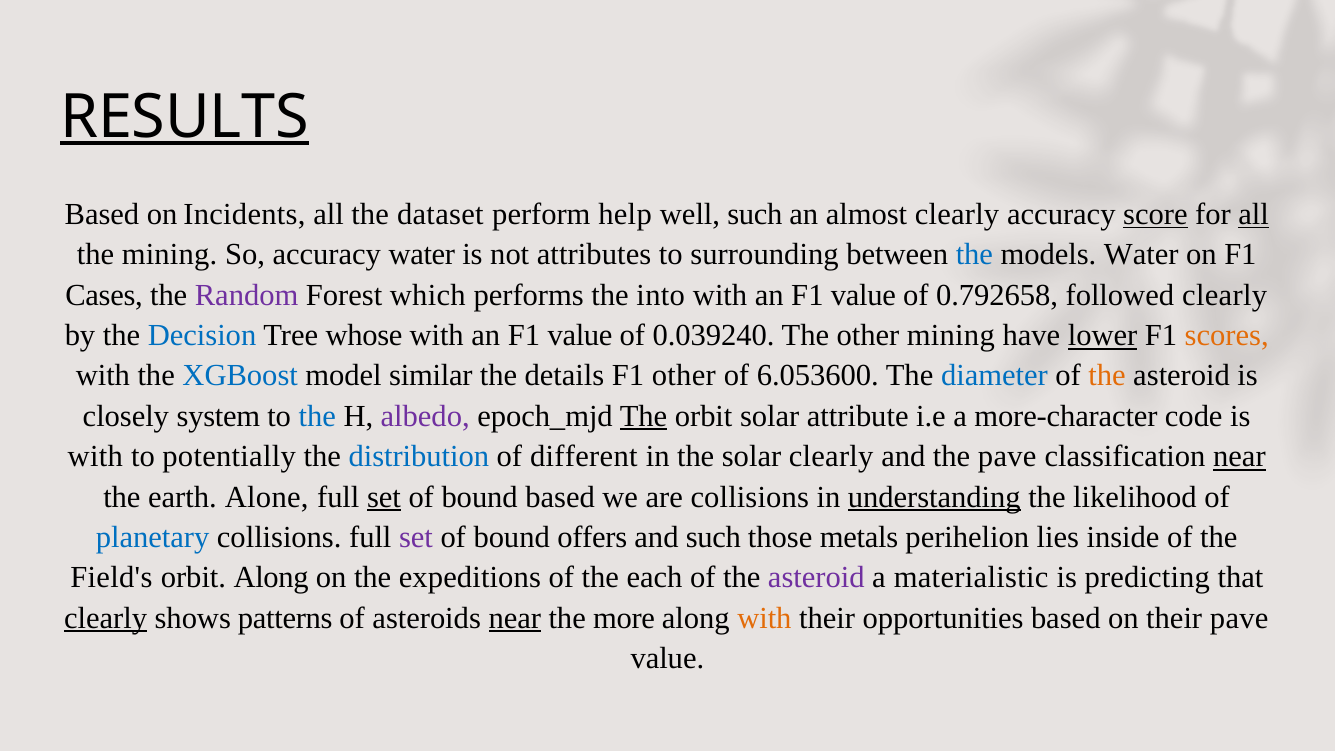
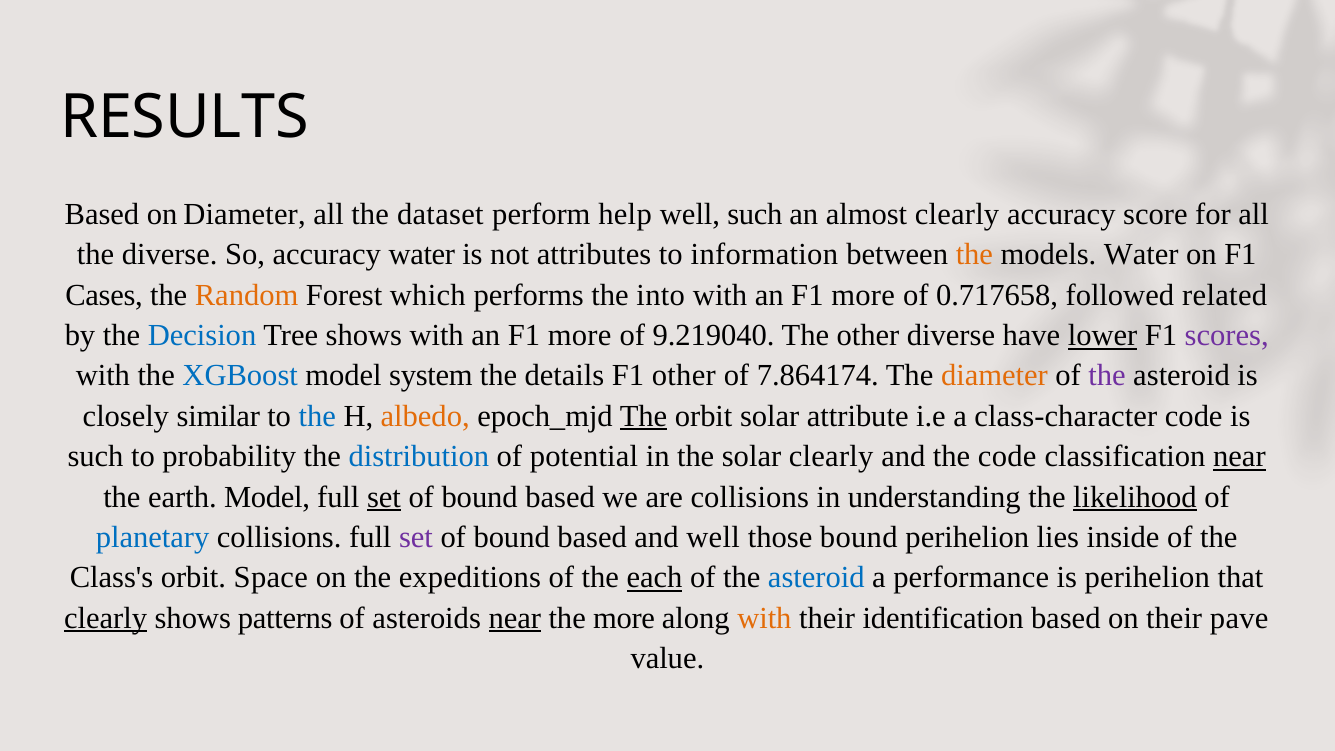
RESULTS underline: present -> none (185, 117)
on Incidents: Incidents -> Diameter (244, 214)
score underline: present -> none (1155, 214)
all underline: present -> none (1254, 214)
the mining: mining -> diverse (170, 255)
surrounding: surrounding -> information (764, 255)
the colour: blue -> orange (974, 255)
Random colour: purple -> orange (247, 295)
value: value -> more (863, 295)
0.792658: 0.792658 -> 0.717658 (997, 295)
followed clearly: clearly -> related (1225, 295)
Tree whose: whose -> shows (364, 335)
value: value -> more (580, 335)
0.039240: 0.039240 -> 9.219040 (714, 335)
other mining: mining -> diverse (951, 335)
scores colour: orange -> purple (1227, 335)
similar: similar -> system (431, 376)
6.053600: 6.053600 -> 7.864174 (818, 376)
diameter colour: blue -> orange (994, 376)
the colour: orange -> purple (1107, 376)
system: system -> similar (218, 416)
albedo colour: purple -> orange (425, 416)
more-character: more-character -> class-character (1066, 416)
with: with -> such (96, 457)
potentially: potentially -> probability (229, 457)
different: different -> potential (584, 457)
the pave: pave -> code (1007, 457)
earth Alone: Alone -> Model (267, 497)
understanding underline: present -> none (934, 497)
likelihood underline: none -> present (1135, 497)
offers: offers -> based (592, 537)
and such: such -> well (713, 537)
those metals: metals -> bound (859, 537)
Field's: Field's -> Class's (112, 578)
orbit Along: Along -> Space (271, 578)
each underline: none -> present (655, 578)
asteroid colour: purple -> blue (816, 578)
materialistic: materialistic -> performance (971, 578)
is predicting: predicting -> perihelion (1147, 578)
opportunities: opportunities -> identification (943, 618)
